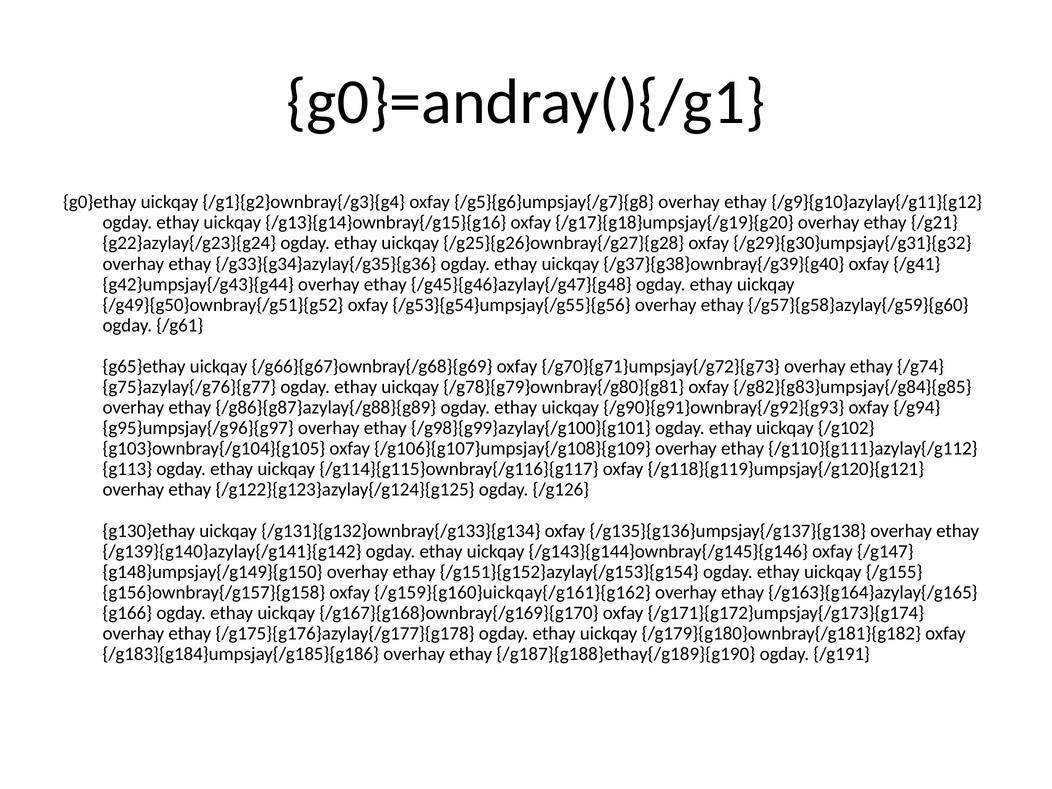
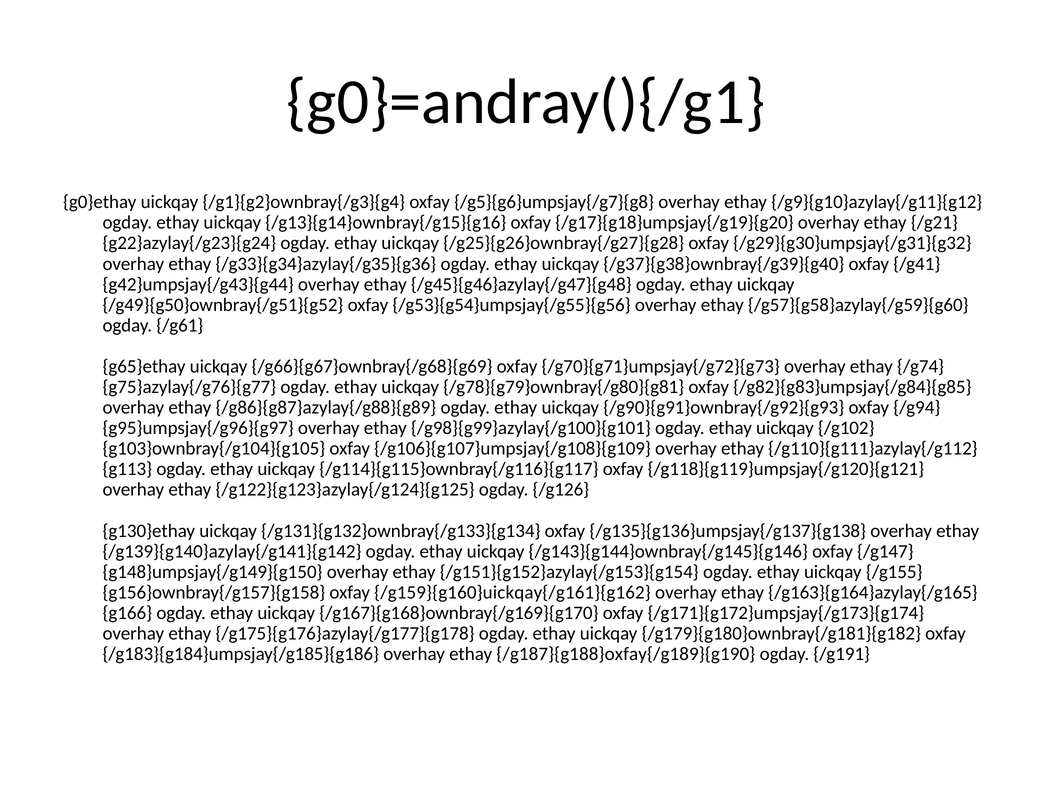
/g187}{g188}ethay{/g189}{g190: /g187}{g188}ethay{/g189}{g190 -> /g187}{g188}oxfay{/g189}{g190 (626, 654)
